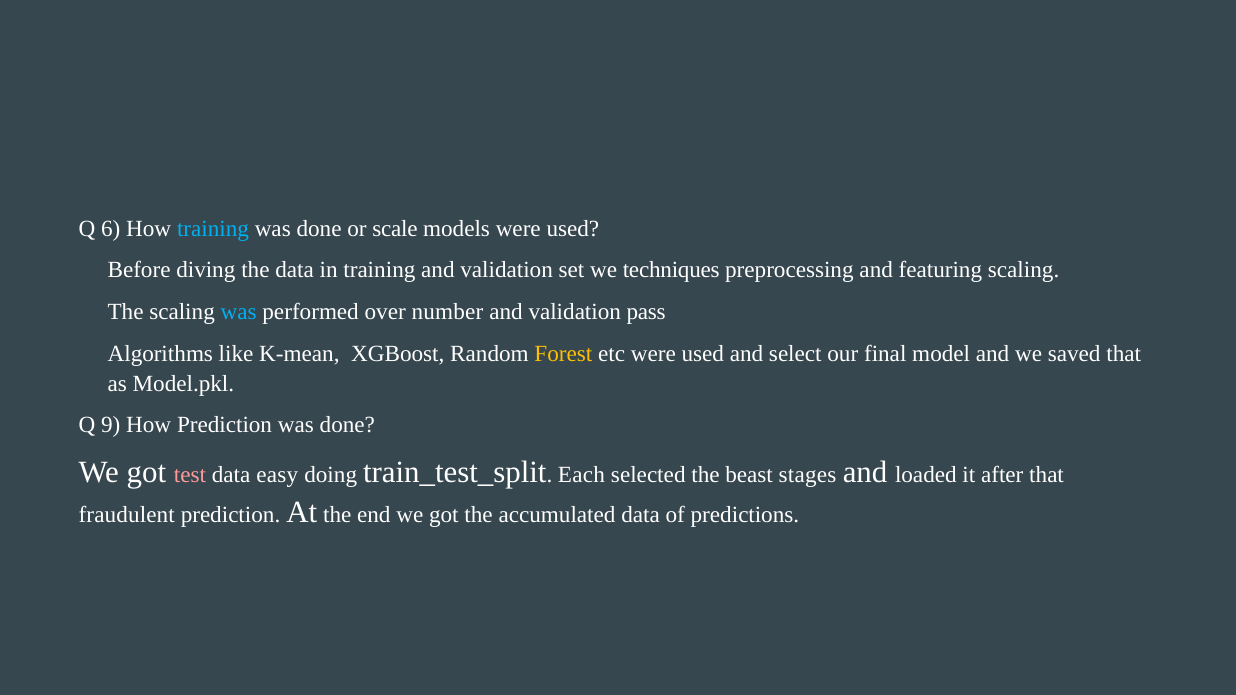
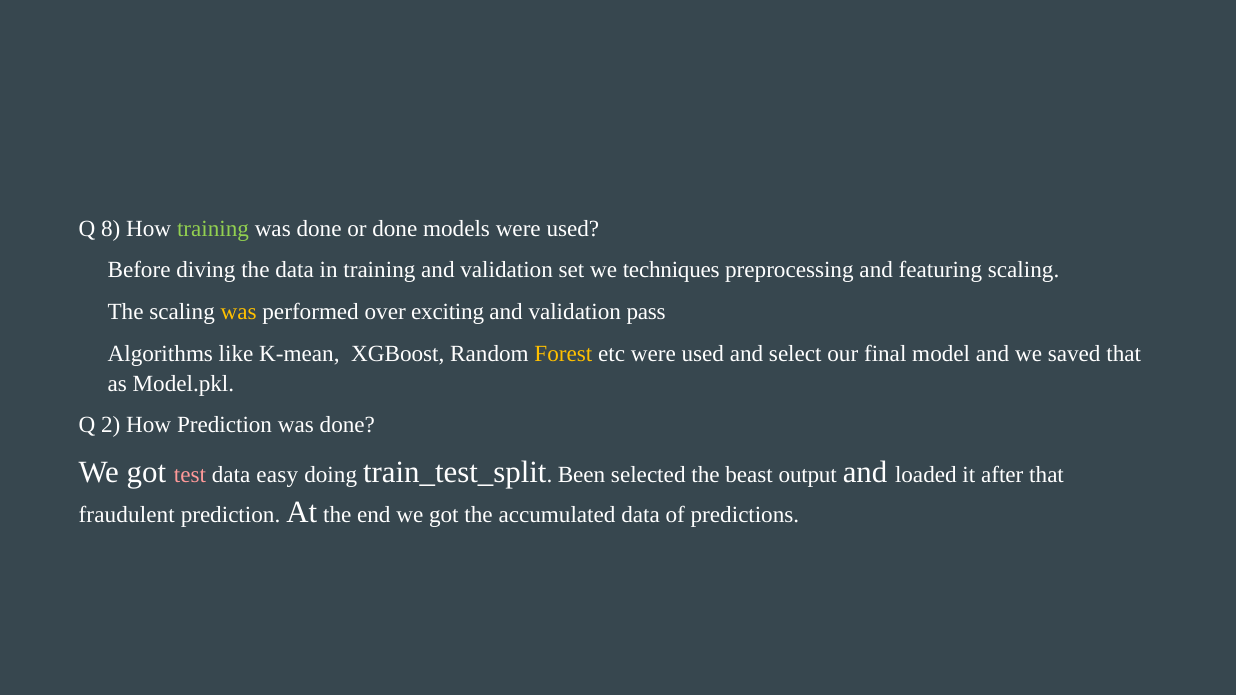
6: 6 -> 8 (111, 228)
training colour: light blue -> light green (213, 228)
or scale: scale -> done (395, 228)
was colour: light blue -> yellow (239, 312)
number: number -> exciting (448, 312)
9: 9 -> 2 (111, 425)
Each: Each -> Been (582, 475)
stages: stages -> output (808, 475)
